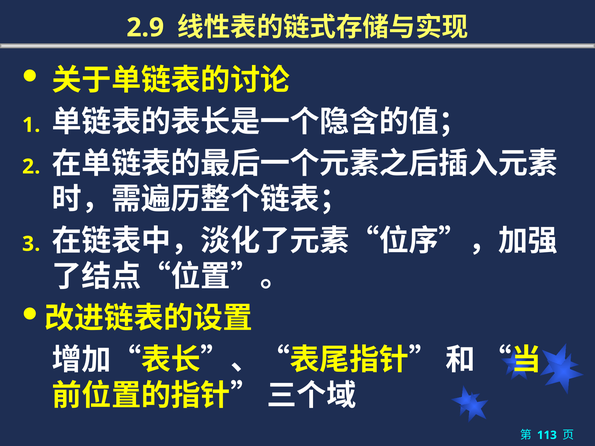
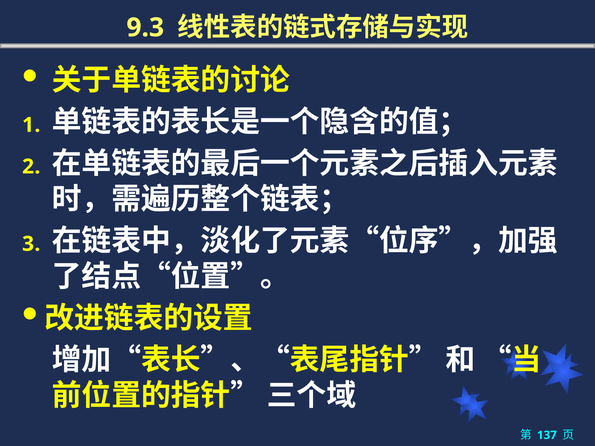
2.9: 2.9 -> 9.3 (145, 28)
113: 113 -> 137 (547, 435)
